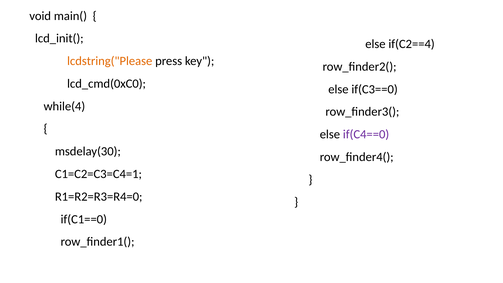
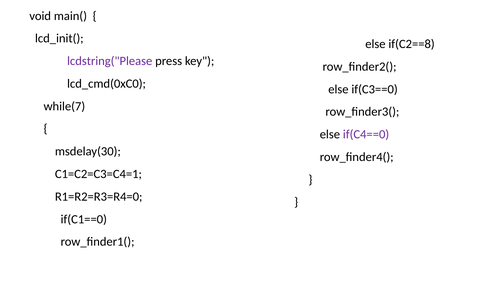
if(C2==4: if(C2==4 -> if(C2==8 (412, 44)
lcdstring("Please colour: orange -> purple (110, 61)
while(4: while(4 -> while(7 (64, 106)
